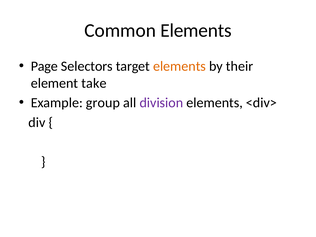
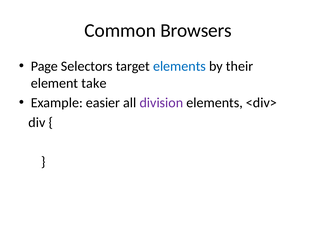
Common Elements: Elements -> Browsers (196, 31)
elements colour: orange -> blue (179, 66)
group: group -> easier (103, 103)
